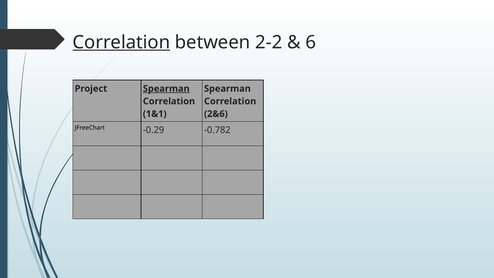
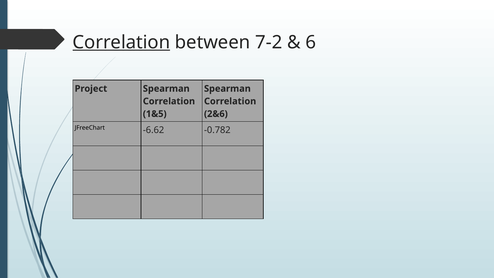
2-2: 2-2 -> 7-2 (269, 42)
Spearman underline: present -> none (166, 89)
1&1: 1&1 -> 1&5 (155, 114)
-0.29: -0.29 -> -6.62 (154, 130)
